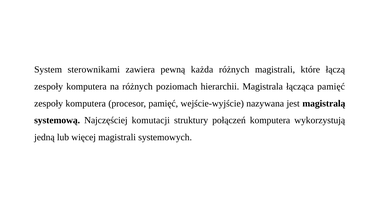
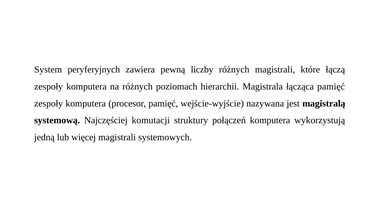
sterownikami: sterownikami -> peryferyjnych (94, 70)
każda: każda -> liczby (202, 70)
